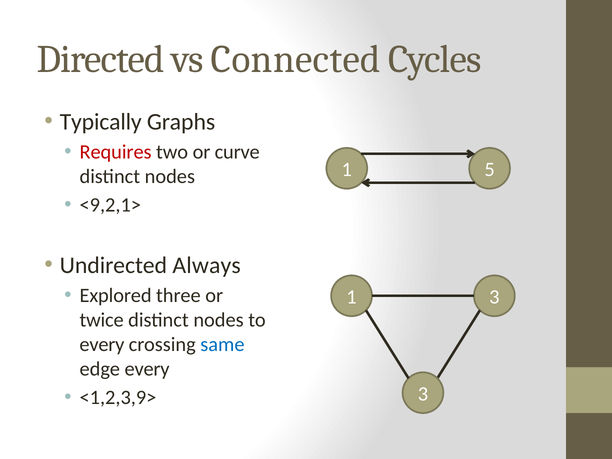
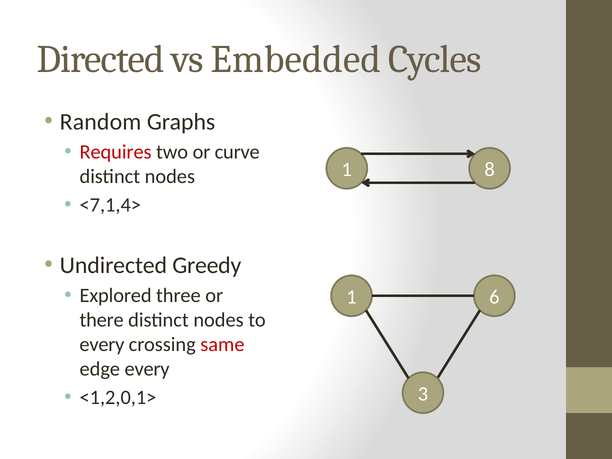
Connected: Connected -> Embedded (296, 59)
Typically: Typically -> Random (101, 122)
5: 5 -> 8 (490, 170)
<9,2,1>: <9,2,1> -> <7,1,4> (110, 205)
Always: Always -> Greedy (207, 265)
1 3: 3 -> 6 (494, 297)
twice: twice -> there (102, 320)
same colour: blue -> red (222, 344)
<1,2,3,9>: <1,2,3,9> -> <1,2,0,1> (118, 398)
